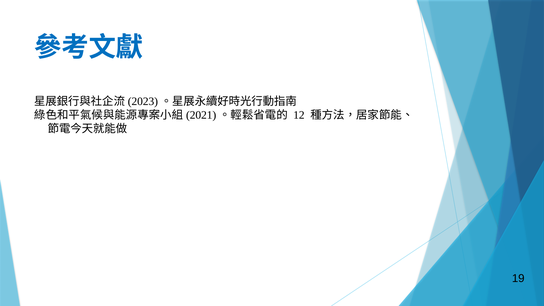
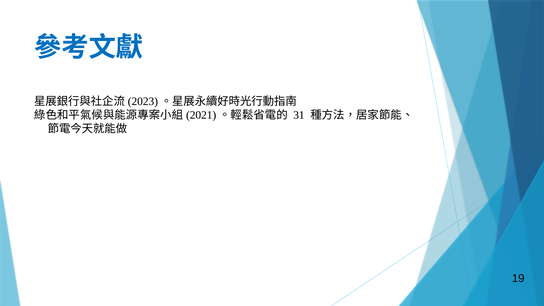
12: 12 -> 31 (299, 115)
